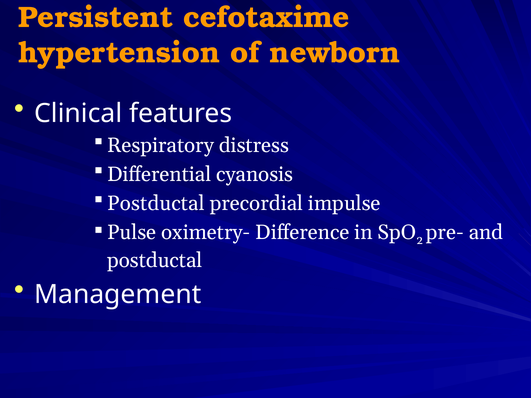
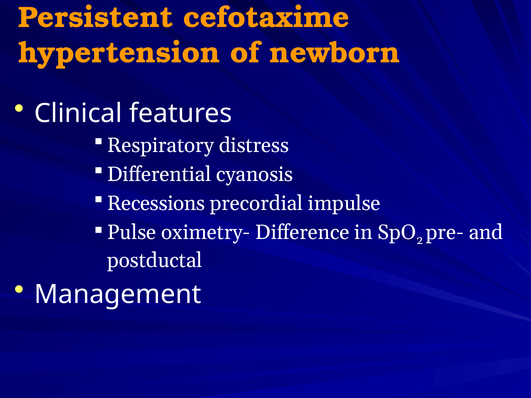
Postductal: Postductal -> Recessions (156, 203)
